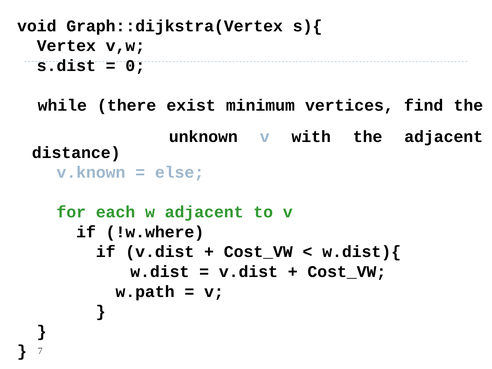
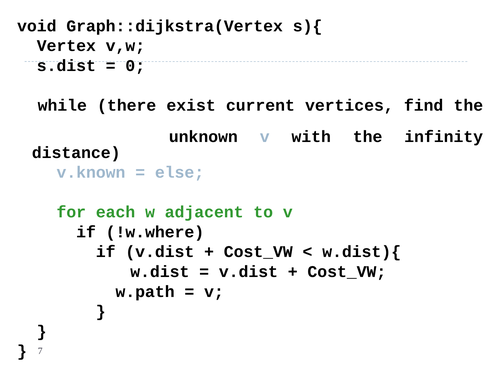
minimum: minimum -> current (260, 105)
the adjacent: adjacent -> infinity (444, 137)
